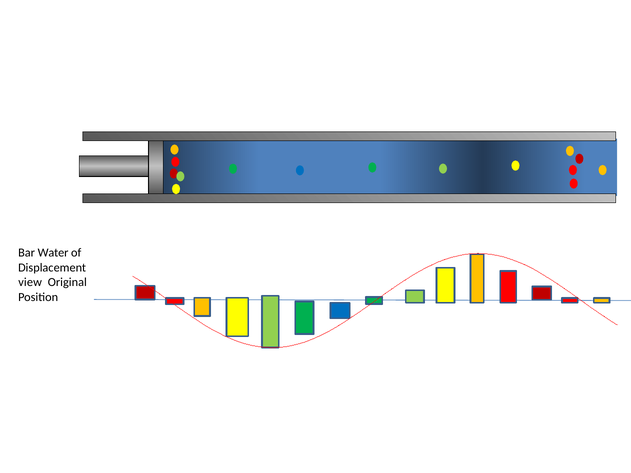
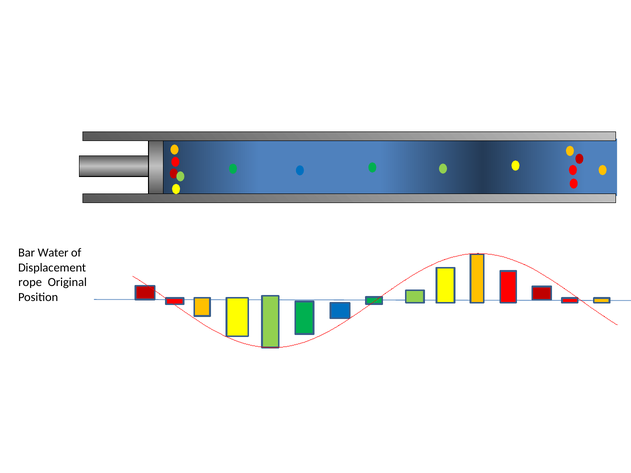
view: view -> rope (30, 282)
